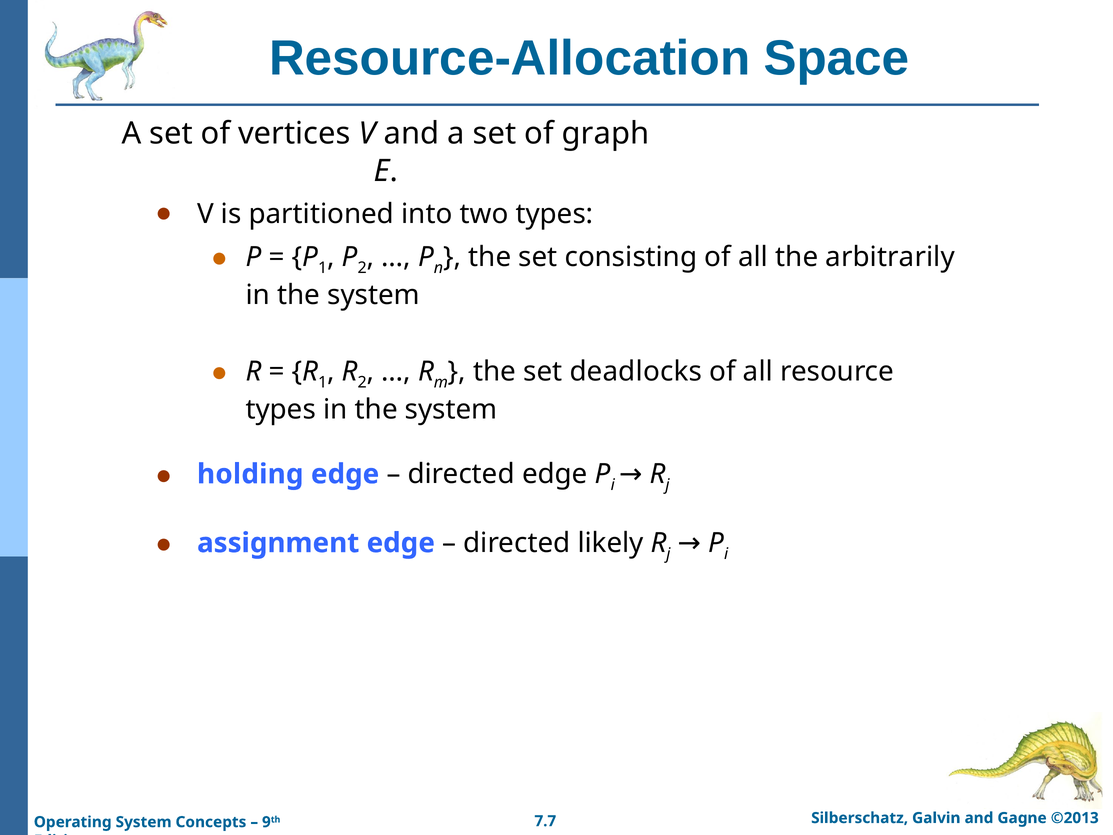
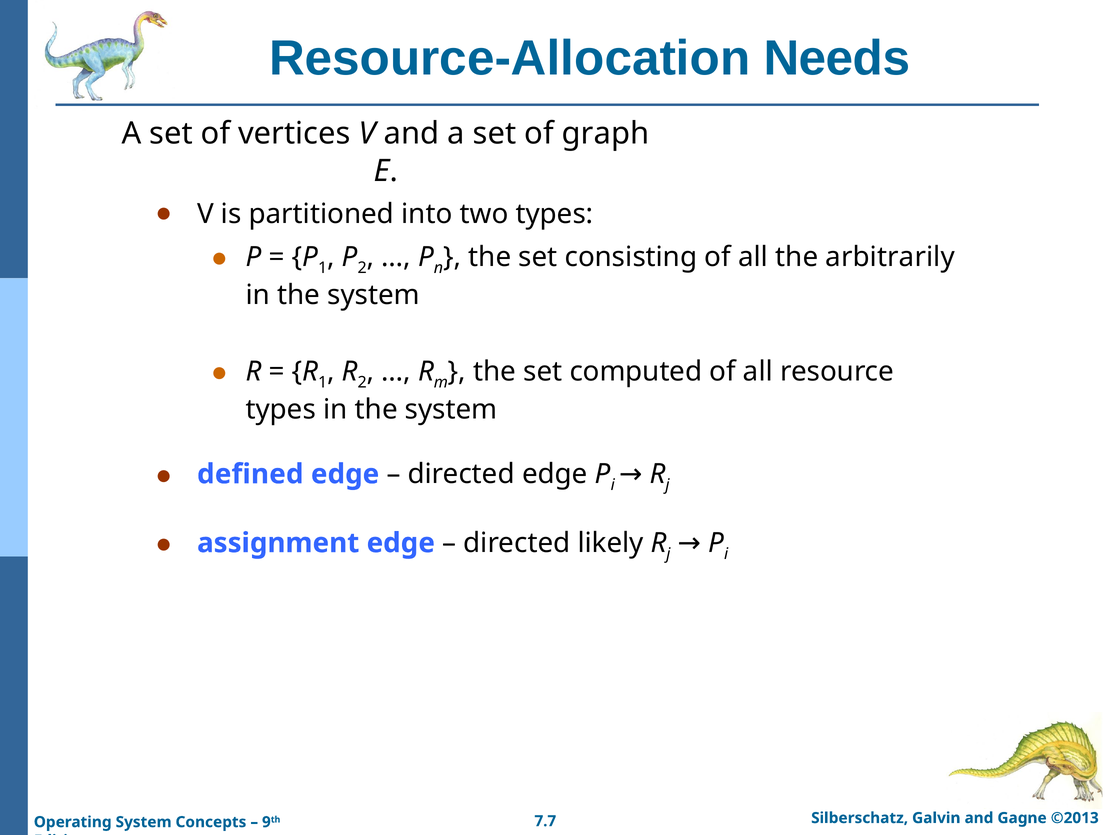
Space: Space -> Needs (837, 59)
deadlocks: deadlocks -> computed (636, 371)
holding: holding -> defined (250, 474)
